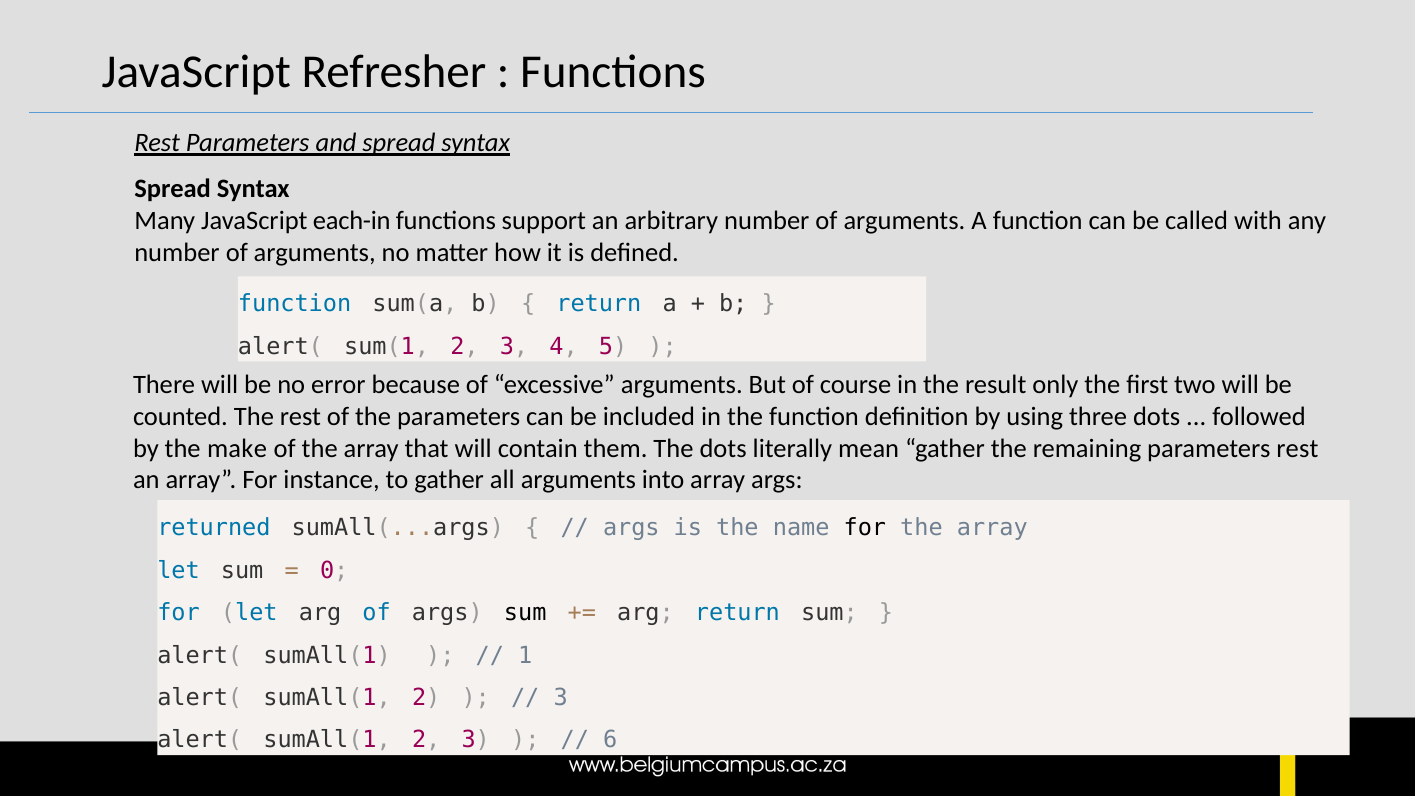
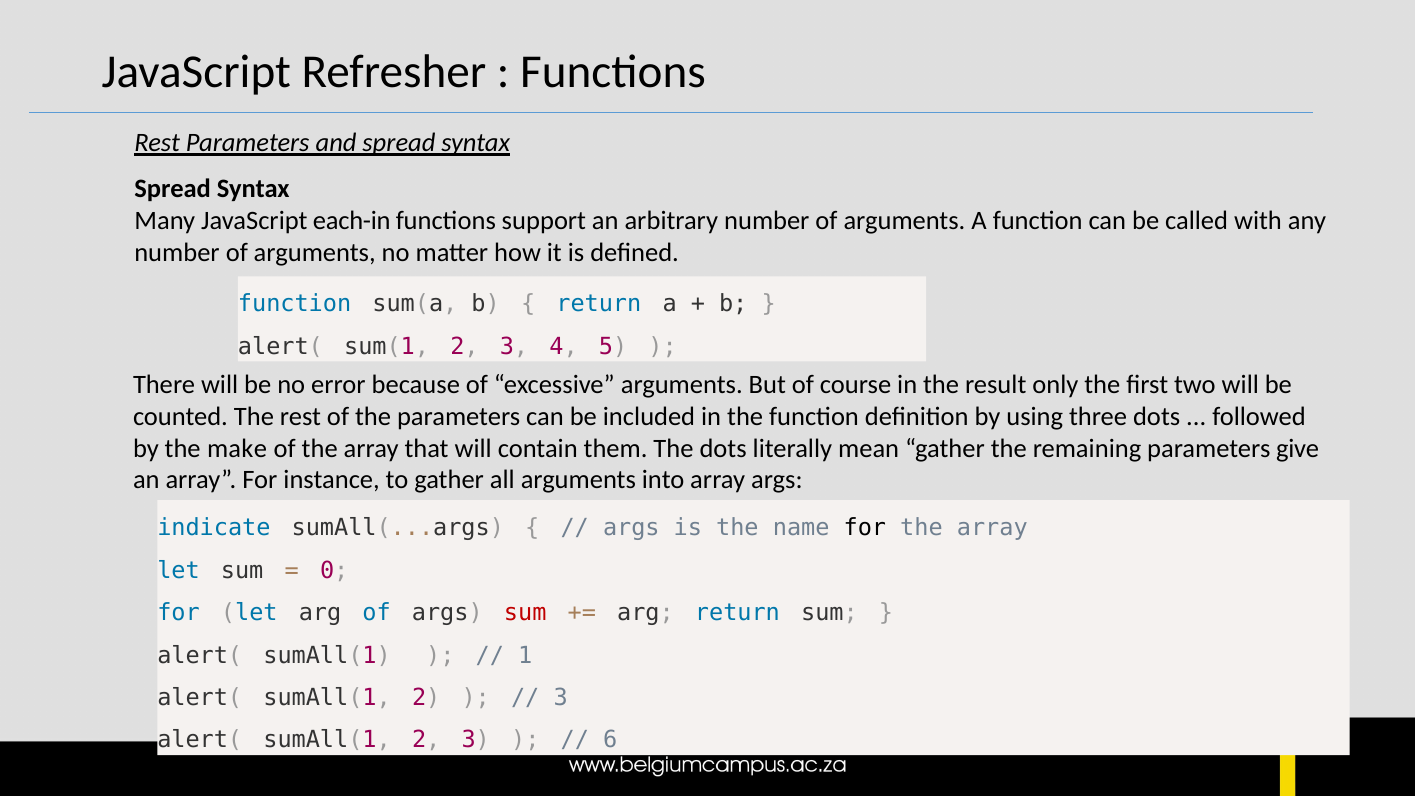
parameters rest: rest -> give (1298, 448)
returned: returned -> indicate (214, 528)
sum colour: black -> red (525, 613)
